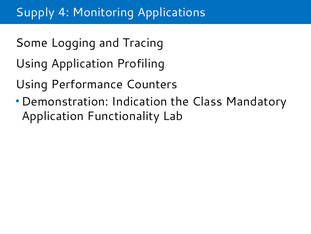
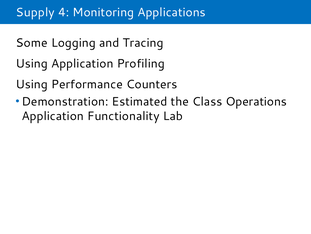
Indication: Indication -> Estimated (140, 101)
Mandatory: Mandatory -> Operations (256, 101)
